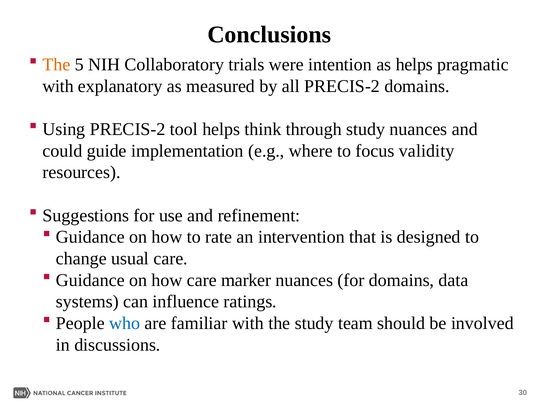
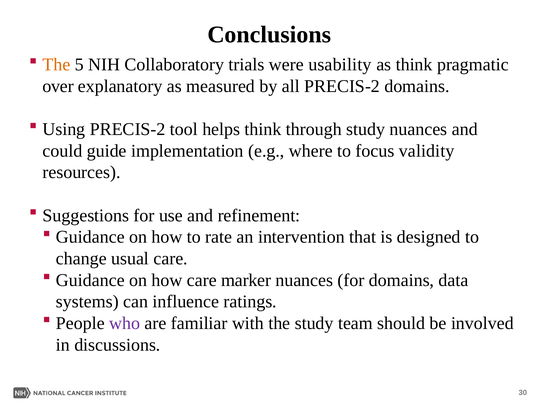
intention: intention -> usability (340, 65)
as helps: helps -> think (414, 65)
with: with -> over (58, 86)
who colour: blue -> purple (125, 323)
